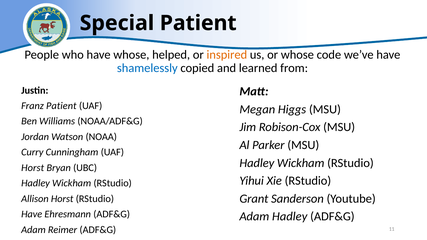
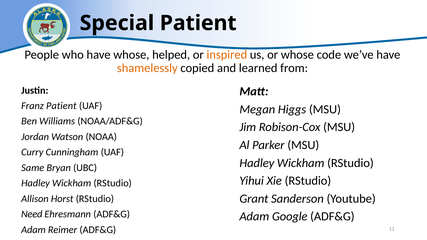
shamelessly colour: blue -> orange (147, 68)
Horst: Horst -> Same (33, 168)
Have: Have -> Need (32, 214)
Adam Hadley: Hadley -> Google (290, 217)
